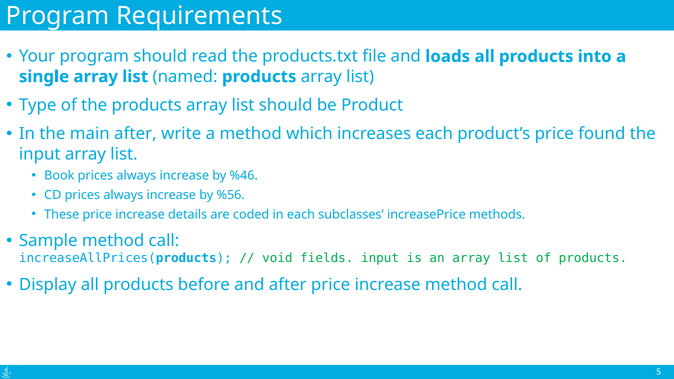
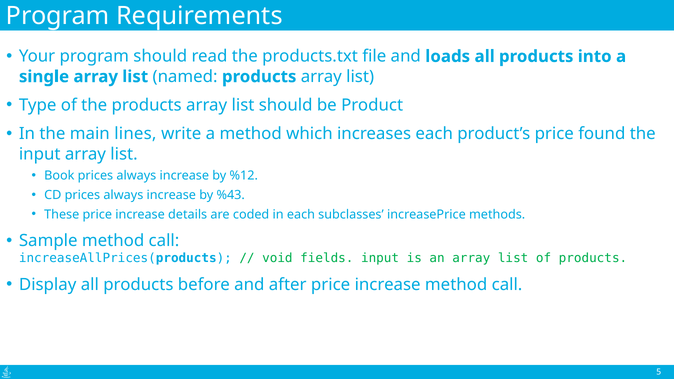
main after: after -> lines (135, 134)
%46: %46 -> %12 (244, 176)
%56: %56 -> %43 (231, 195)
